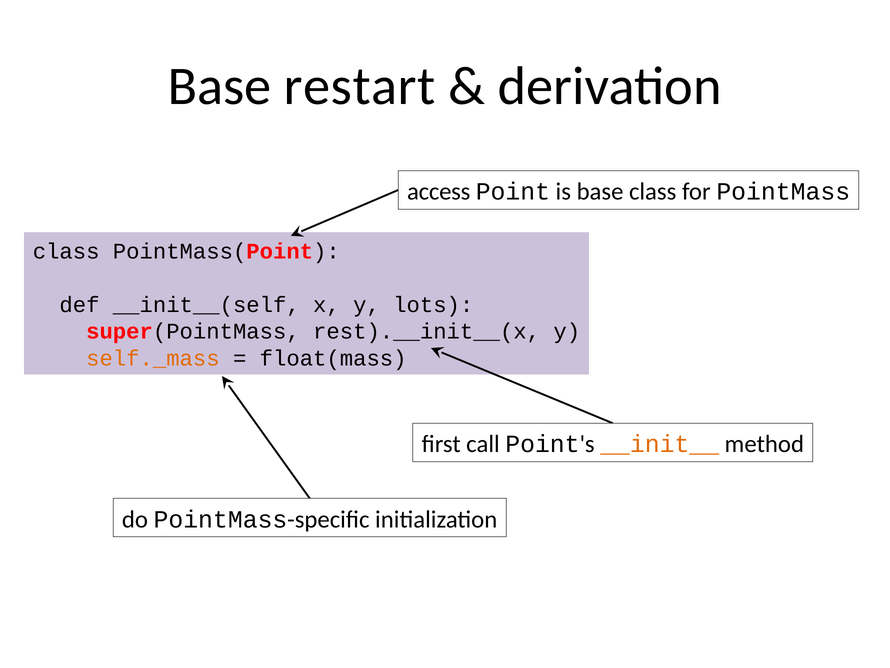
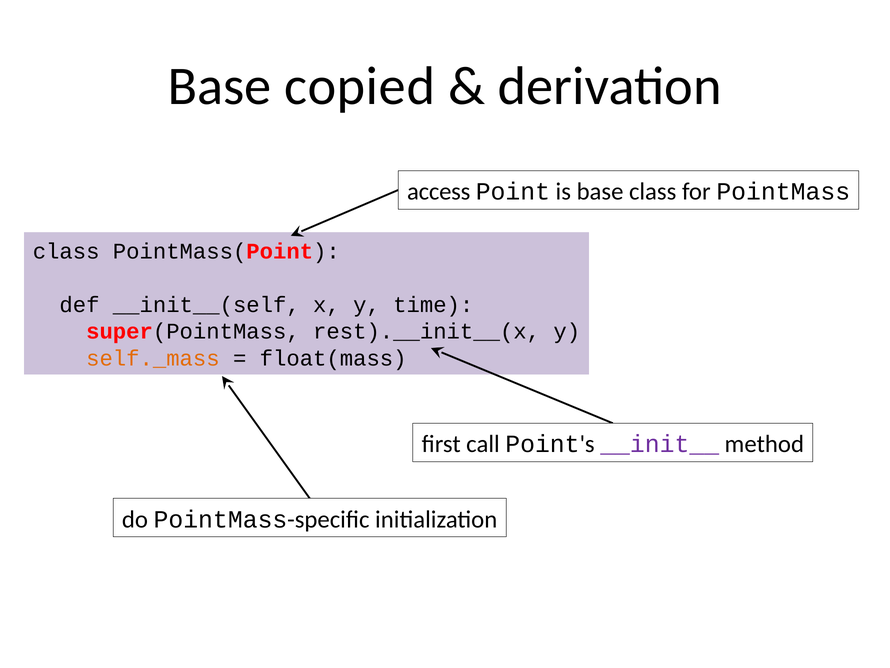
restart: restart -> copied (360, 86)
lots: lots -> time (433, 305)
__init__ colour: orange -> purple (660, 444)
